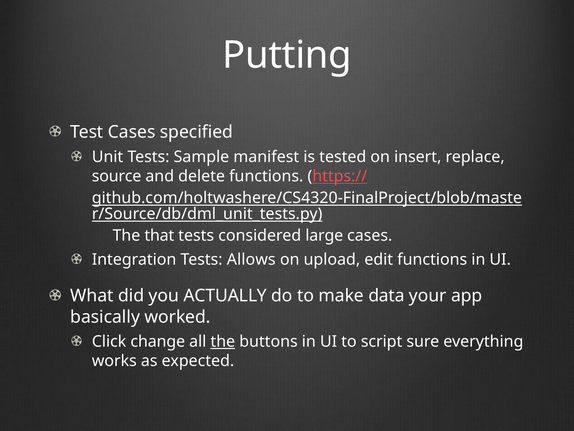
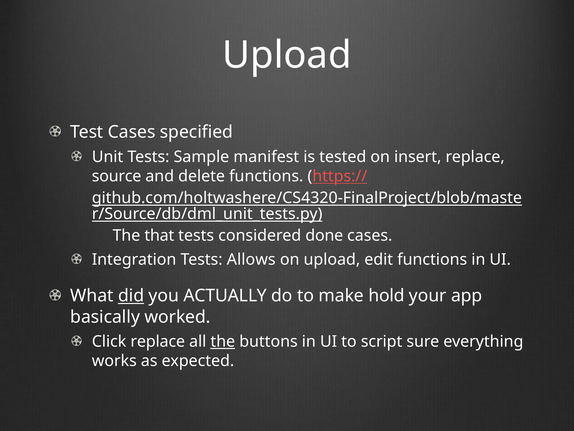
Putting: Putting -> Upload (287, 55)
large: large -> done (324, 235)
did underline: none -> present (131, 296)
data: data -> hold (387, 296)
Click change: change -> replace (158, 341)
